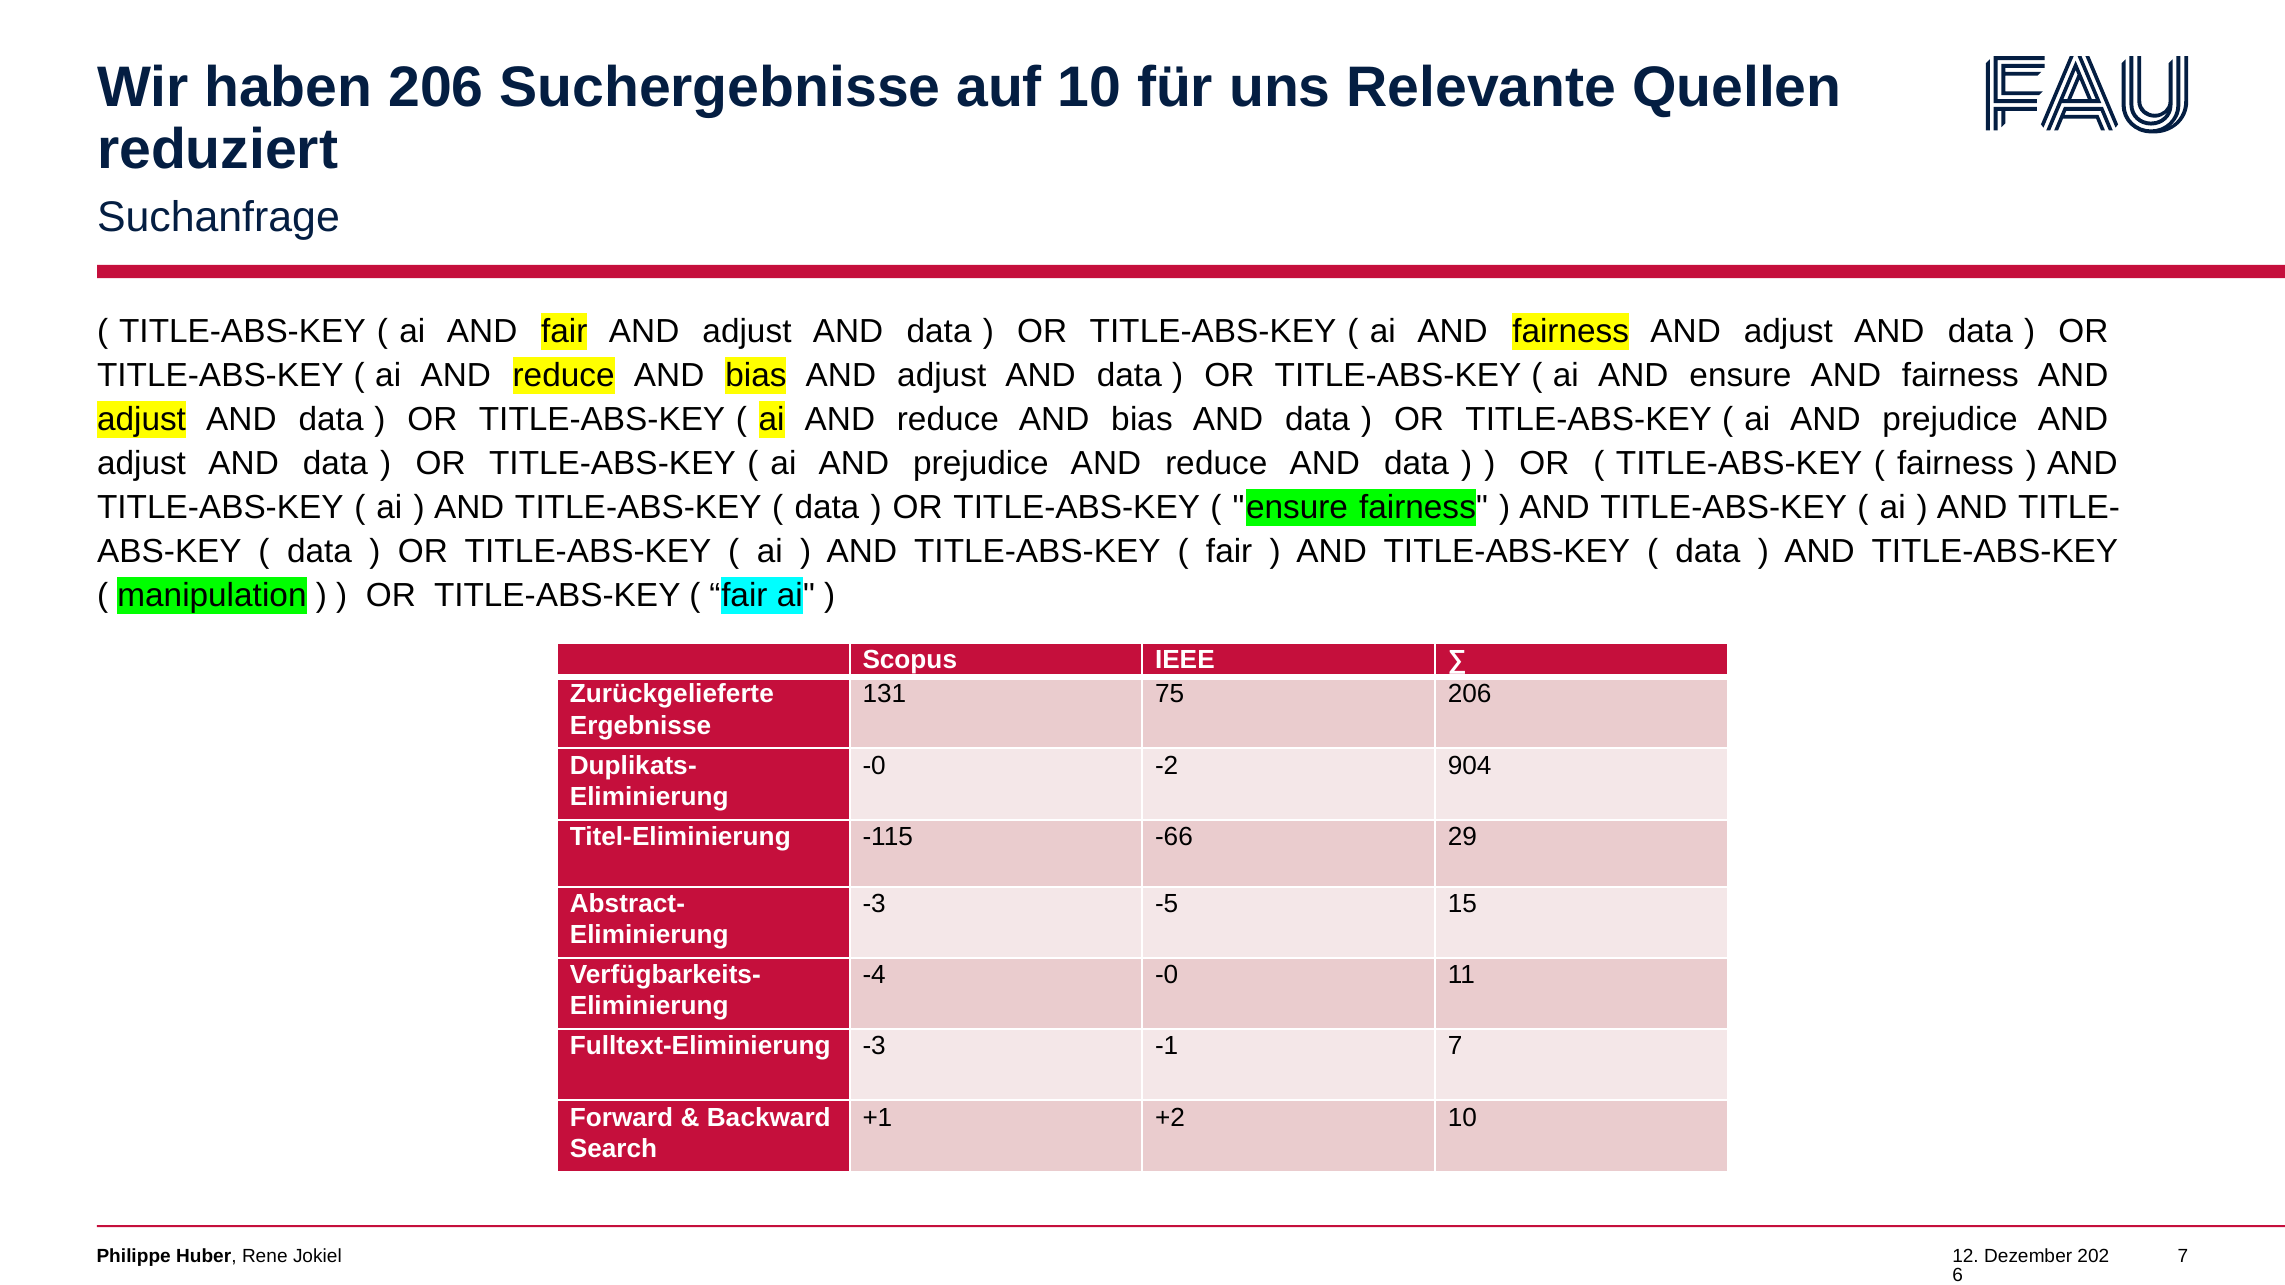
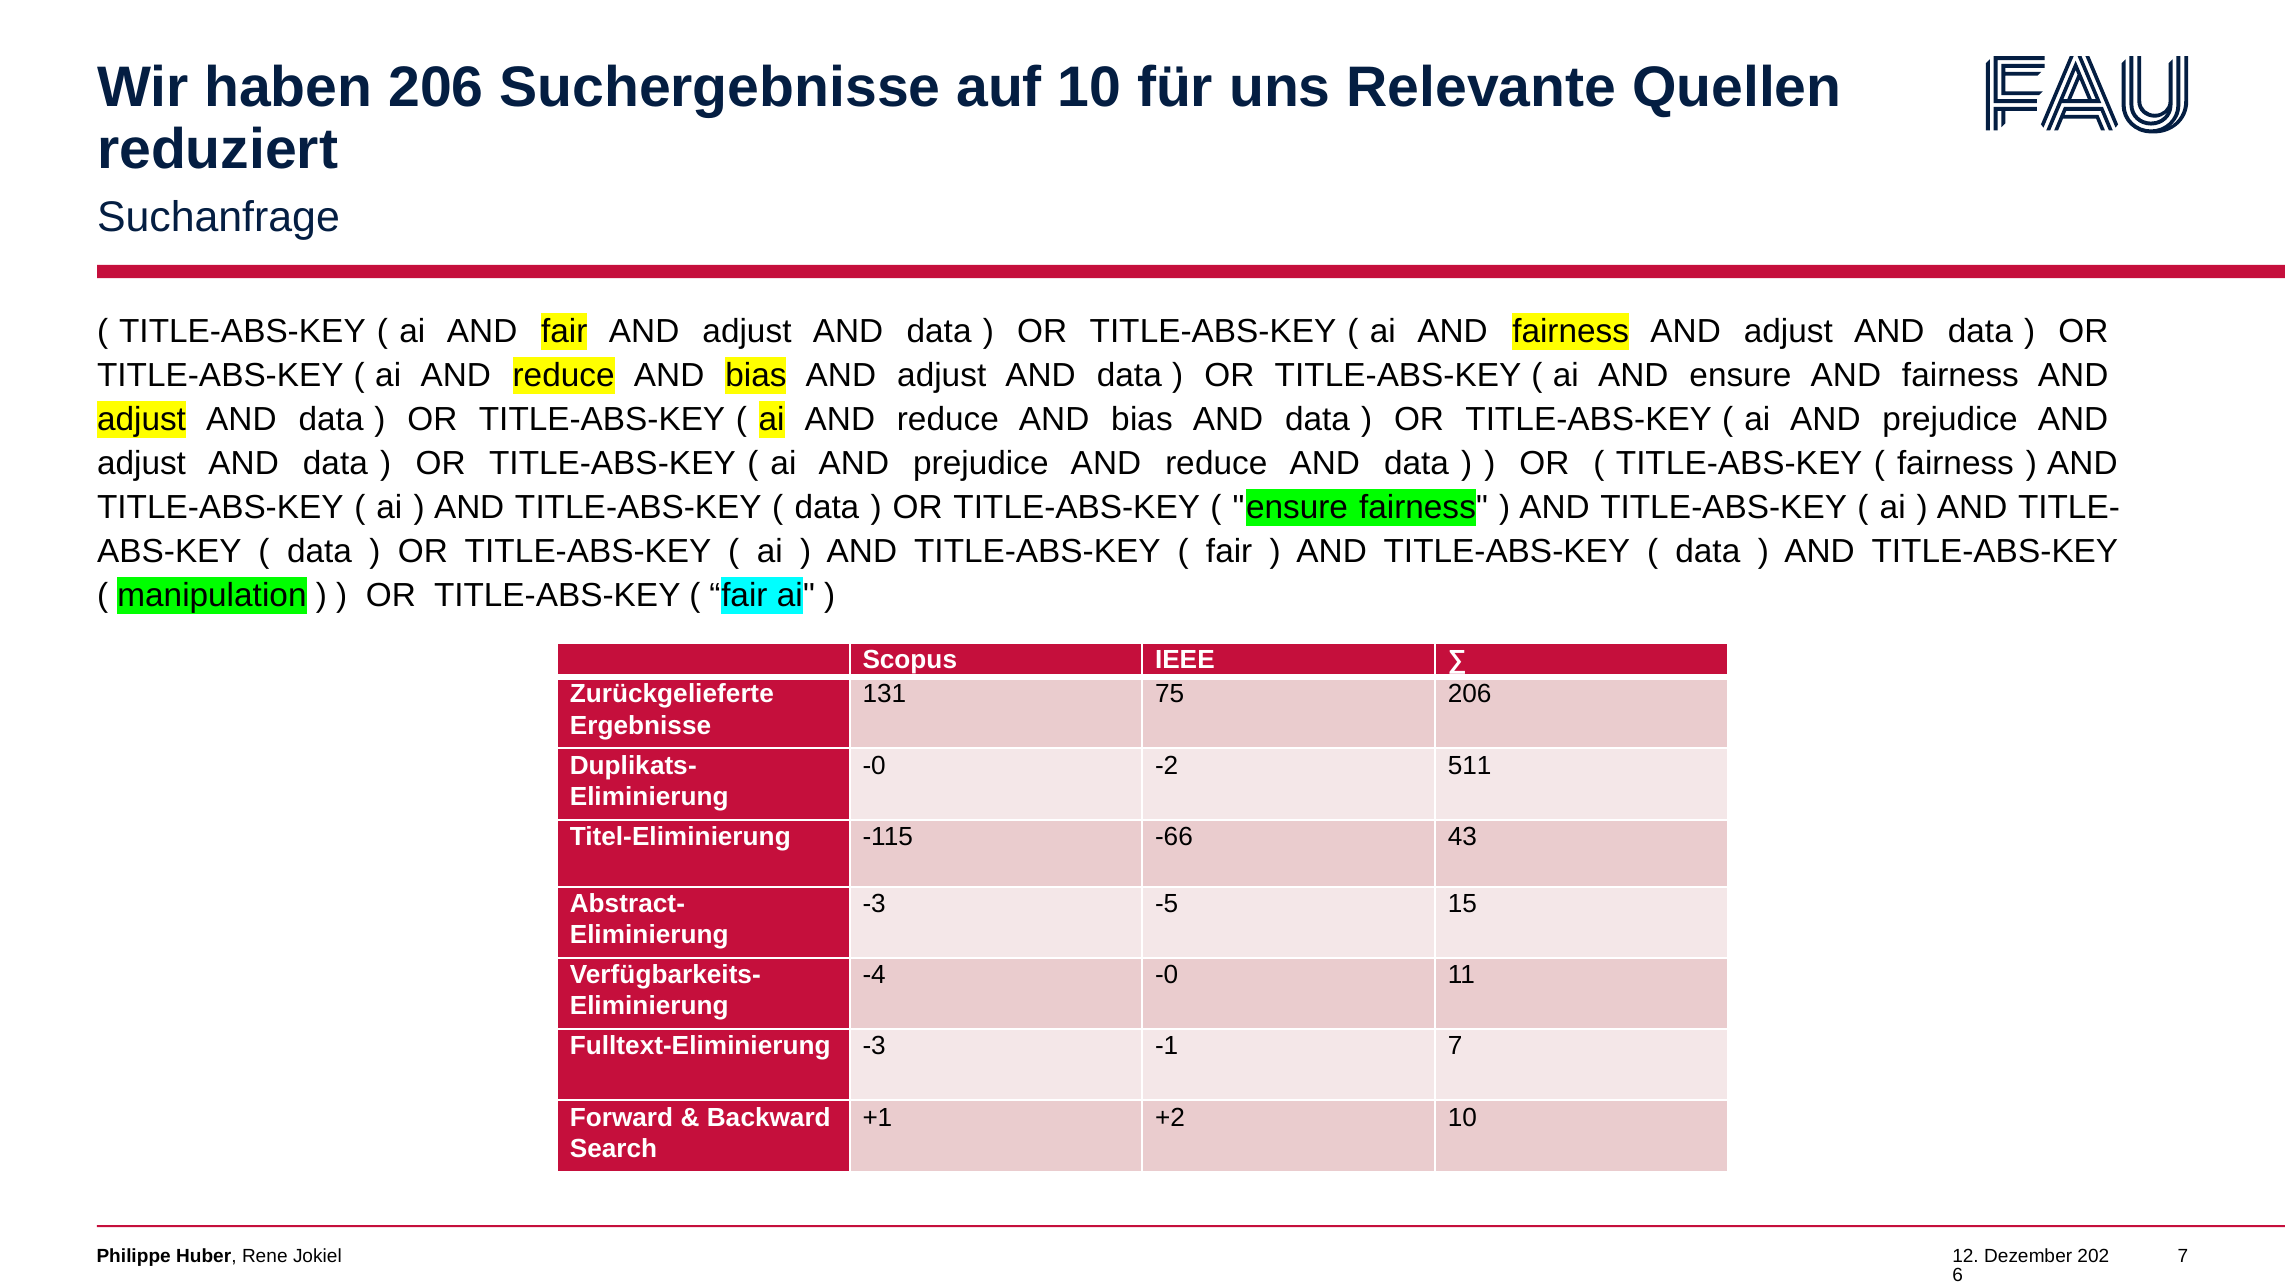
904: 904 -> 511 (1470, 766)
29: 29 -> 43 (1462, 837)
